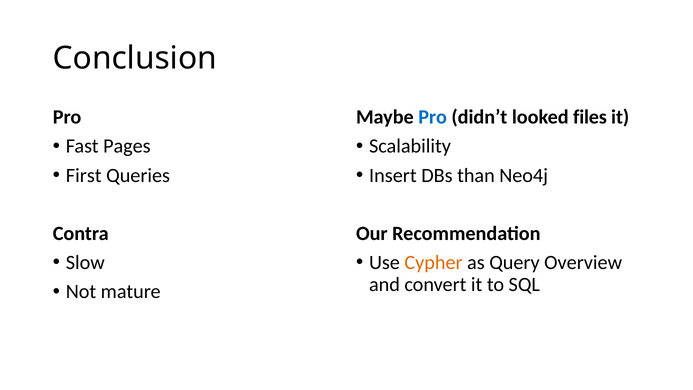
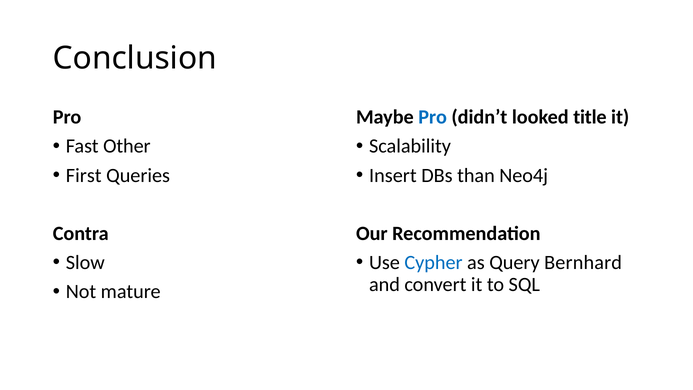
files: files -> title (590, 117)
Pages: Pages -> Other (127, 146)
Cypher colour: orange -> blue (434, 262)
Overview: Overview -> Bernhard (583, 262)
